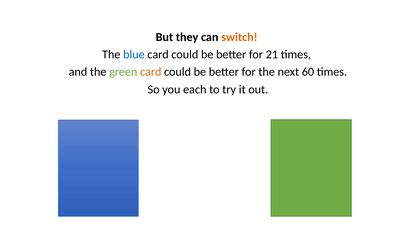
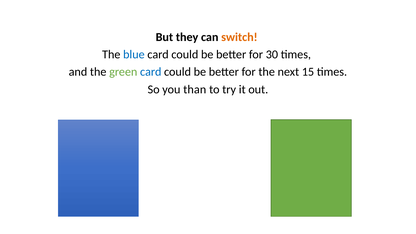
21: 21 -> 30 (272, 54)
card colour: orange -> blue (151, 72)
60: 60 -> 15 (308, 72)
each: each -> than (195, 89)
